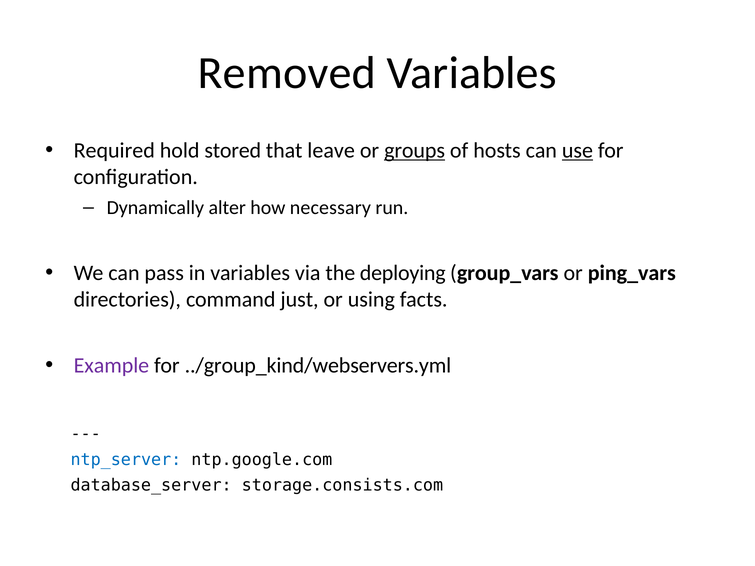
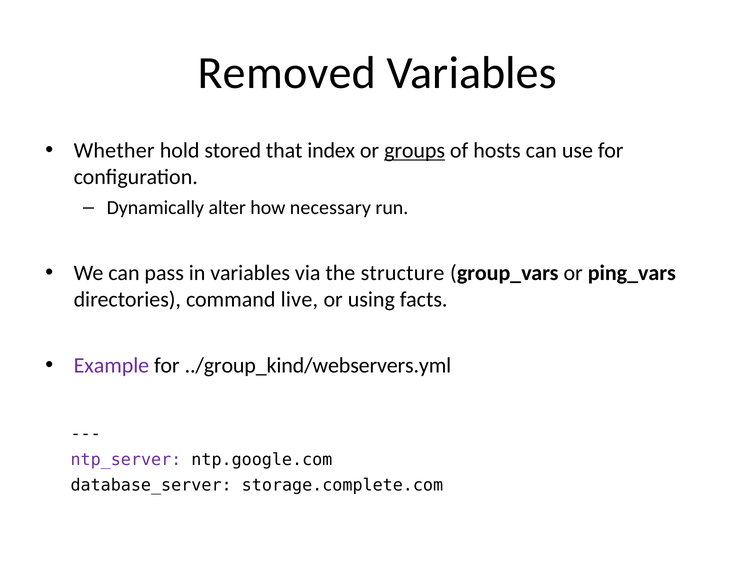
Required: Required -> Whether (114, 151)
leave: leave -> index (331, 151)
use underline: present -> none (577, 151)
deploying: deploying -> structure (403, 273)
just: just -> live (299, 300)
ntp_server colour: blue -> purple (126, 460)
storage.consists.com: storage.consists.com -> storage.complete.com (342, 485)
